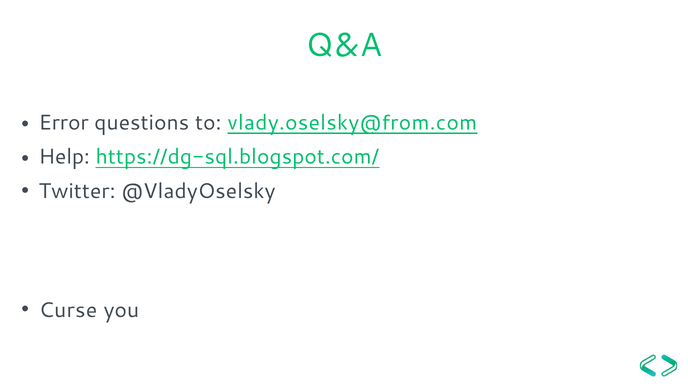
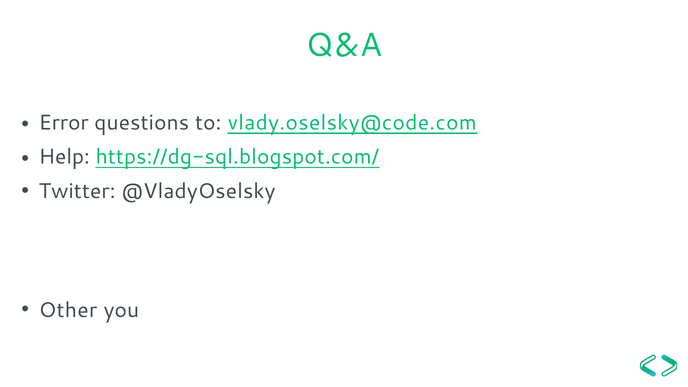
vlady.oselsky@from.com: vlady.oselsky@from.com -> vlady.oselsky@code.com (352, 123)
Curse: Curse -> Other (68, 310)
